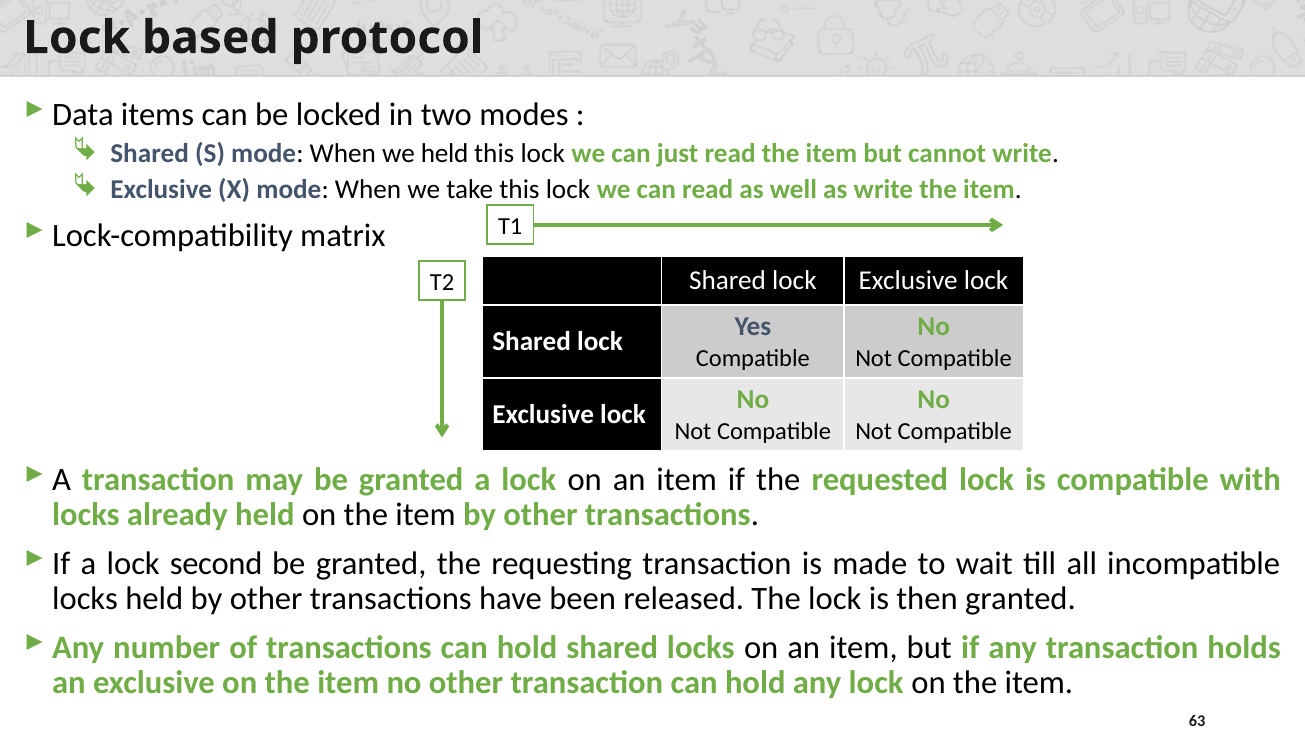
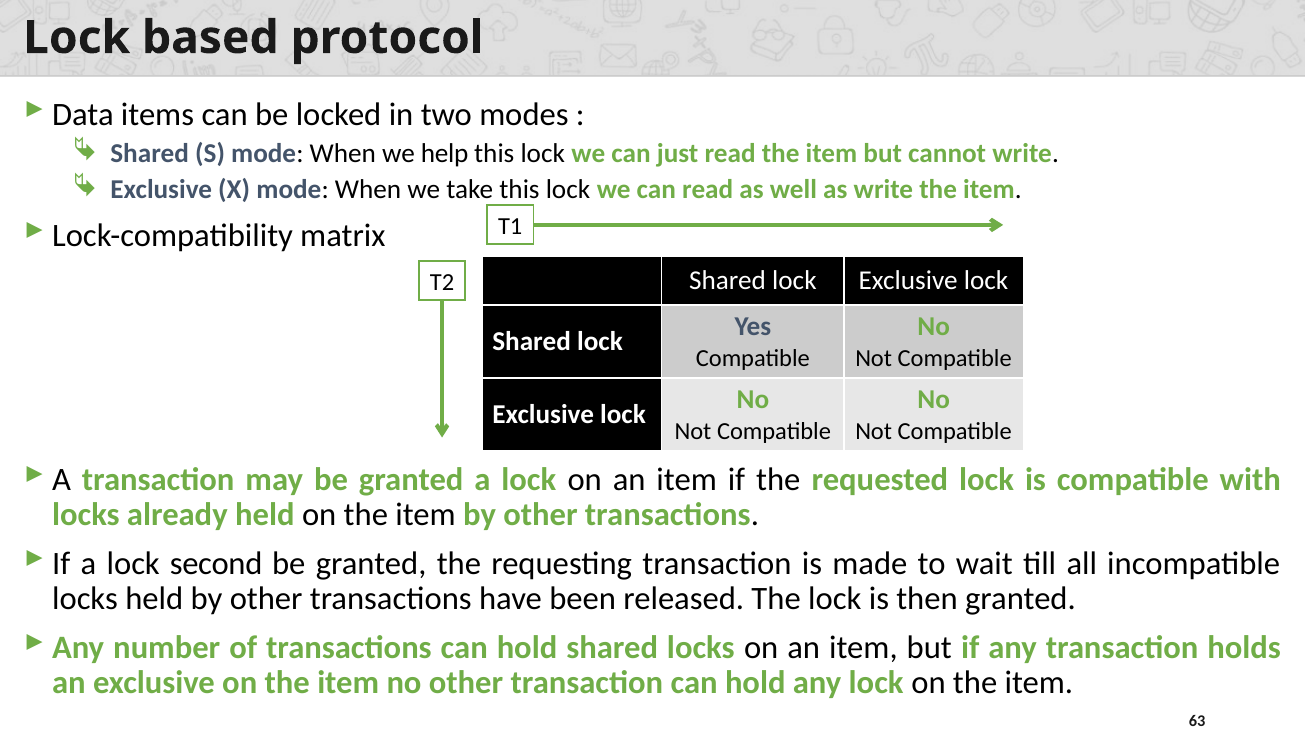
we held: held -> help (445, 154)
